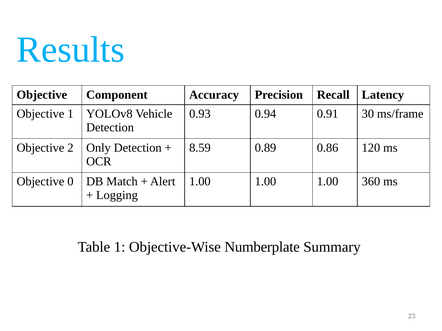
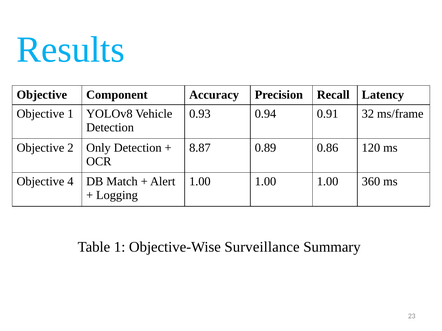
30: 30 -> 32 (368, 114)
8.59: 8.59 -> 8.87 (200, 148)
0: 0 -> 4 (70, 182)
Numberplate: Numberplate -> Surveillance (262, 247)
